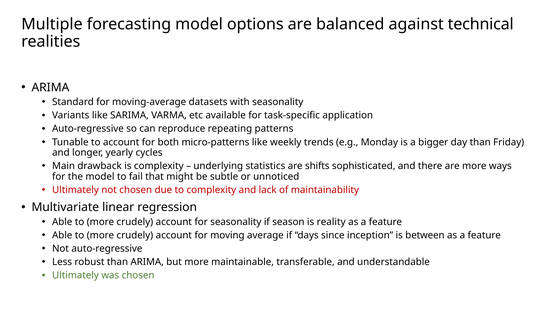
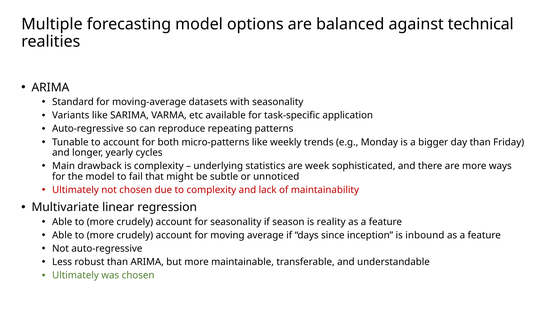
shifts: shifts -> week (317, 166)
between: between -> inbound (425, 235)
